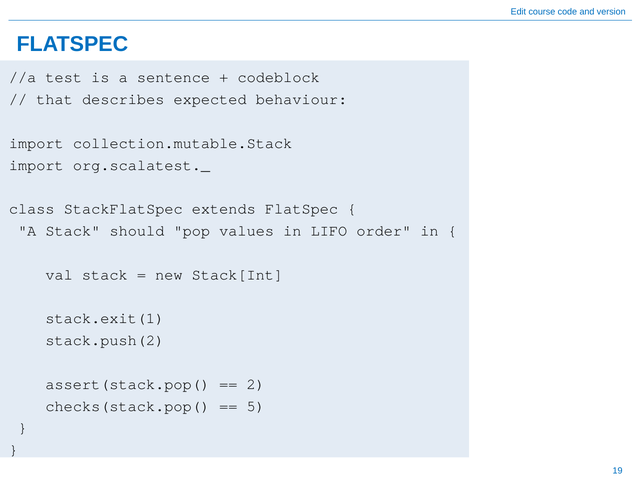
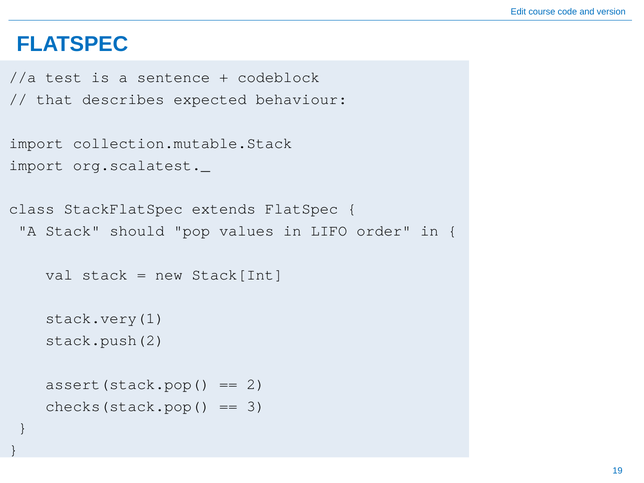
stack.exit(1: stack.exit(1 -> stack.very(1 (105, 318)
5: 5 -> 3 (256, 406)
